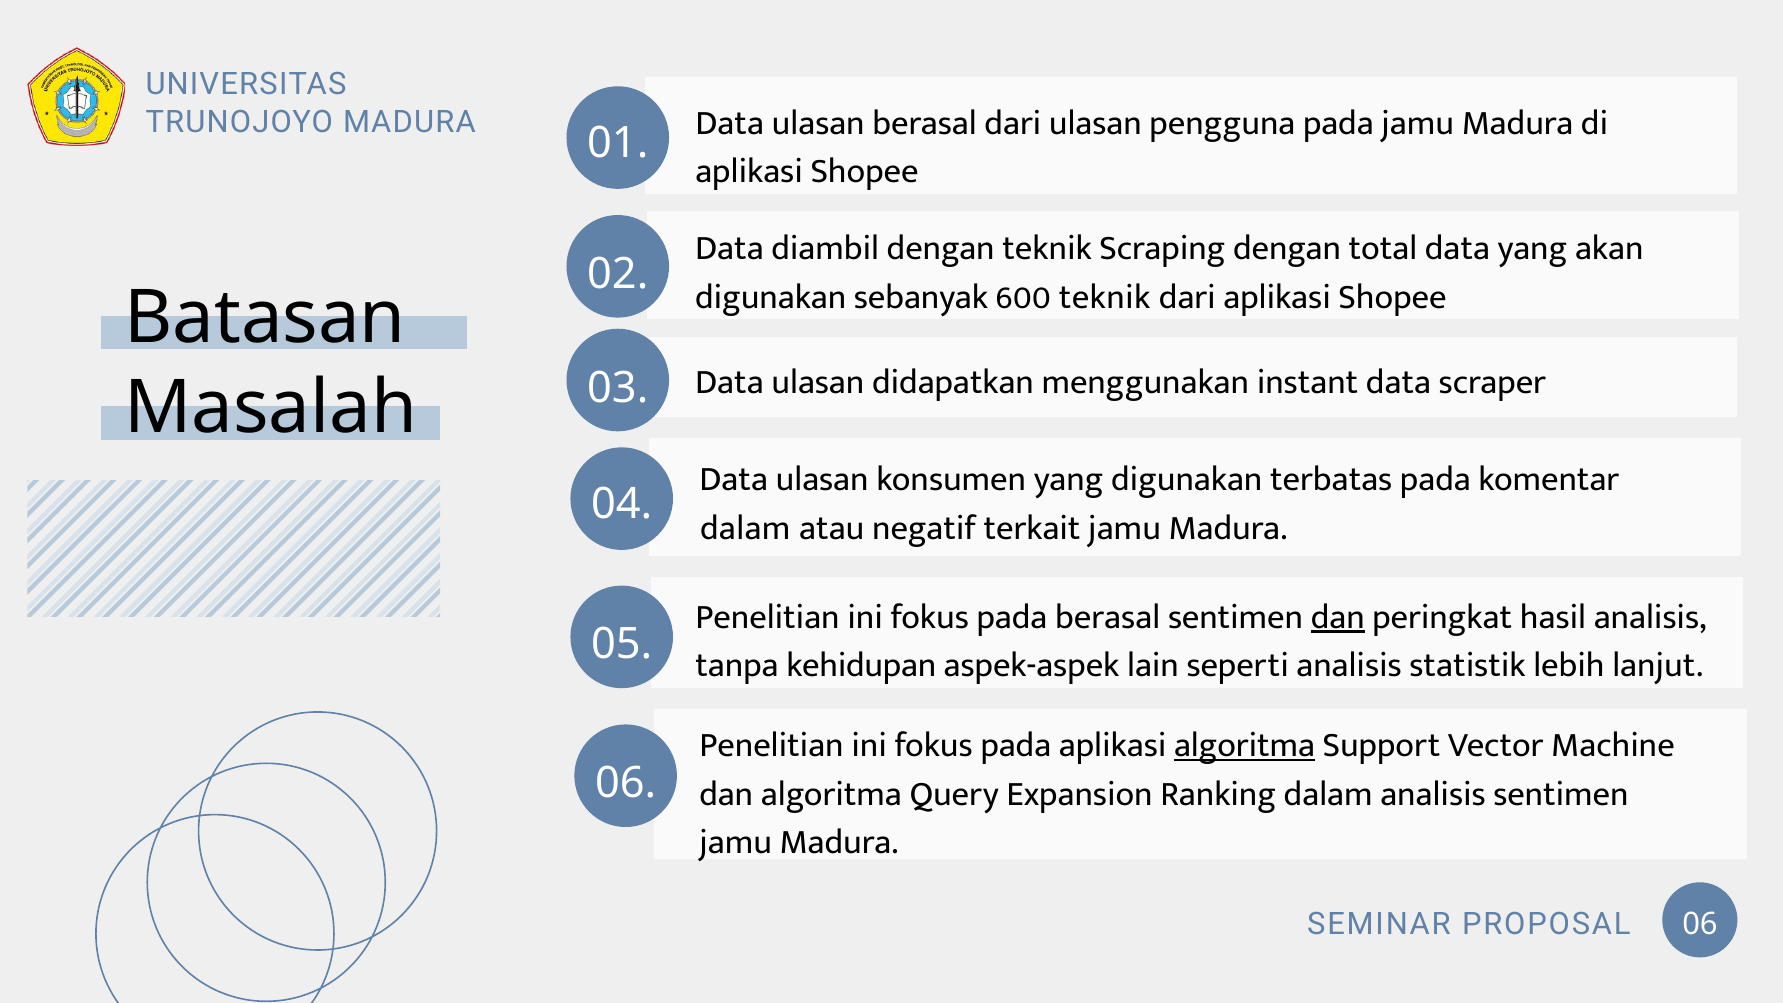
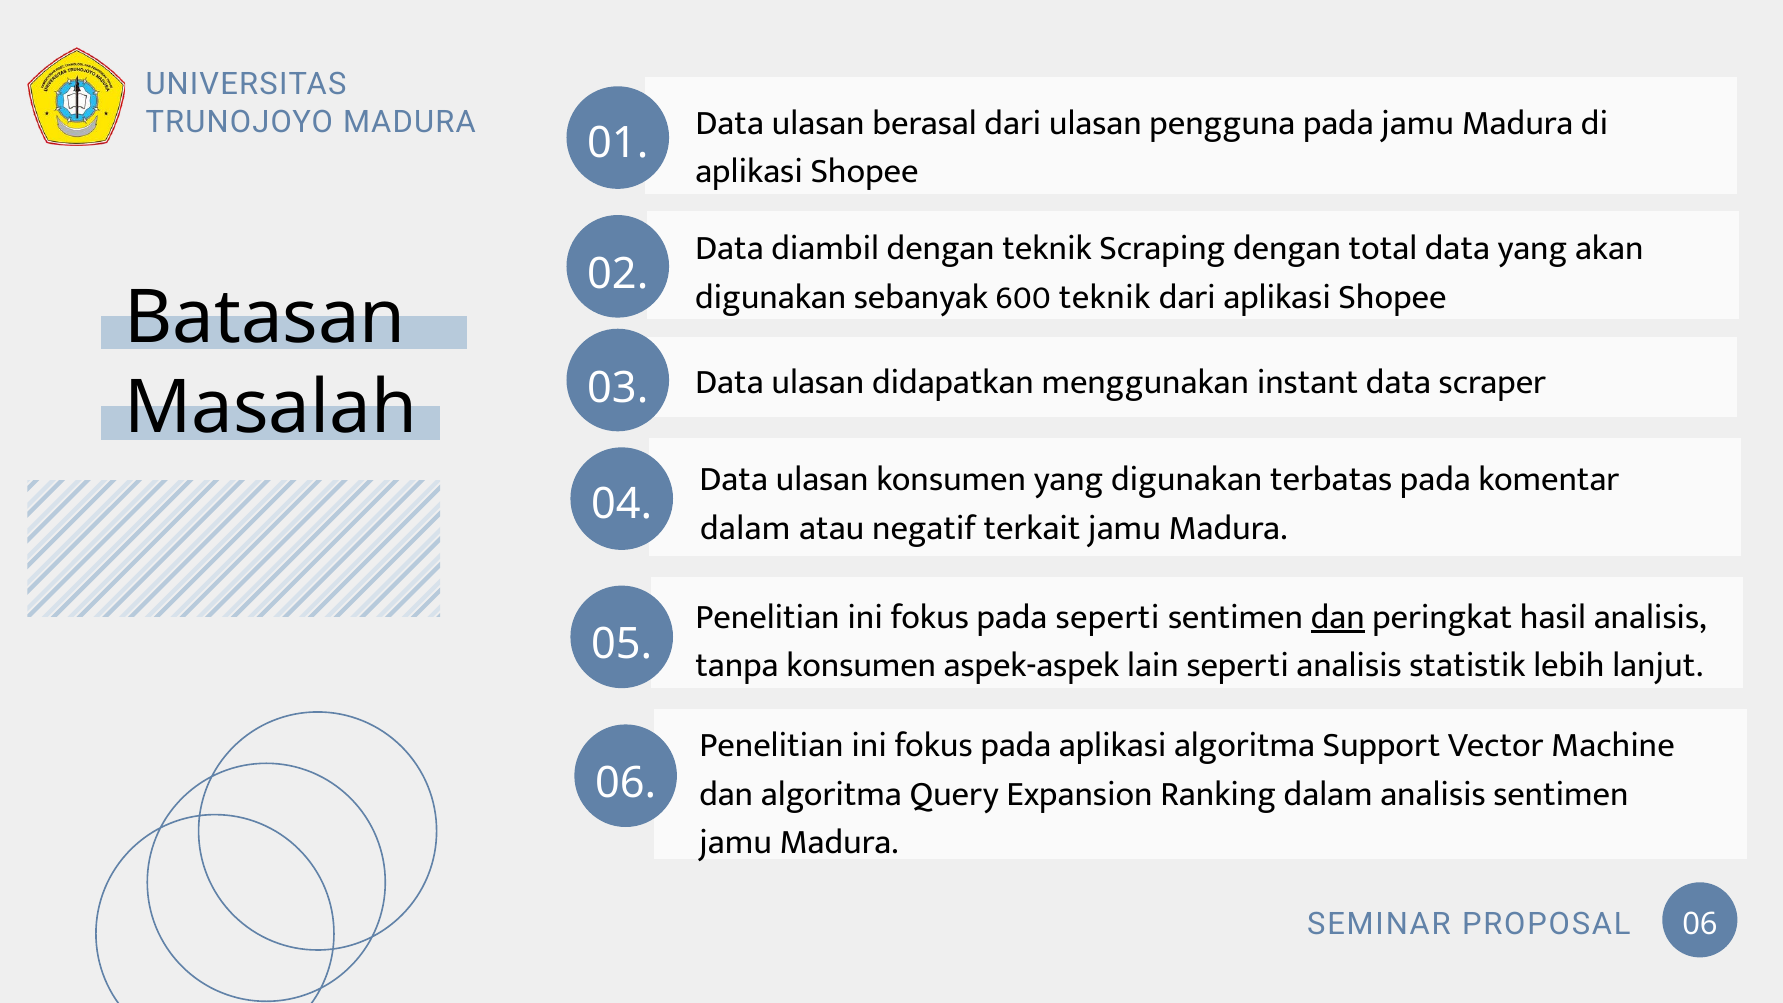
pada berasal: berasal -> seperti (1107, 617)
tanpa kehidupan: kehidupan -> konsumen (861, 665)
algoritma underline: present -> none (1245, 745)
